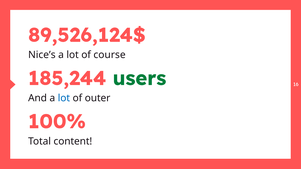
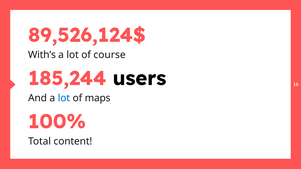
Nice’s: Nice’s -> With’s (42, 55)
users colour: green -> black (139, 79)
outer: outer -> maps (98, 98)
